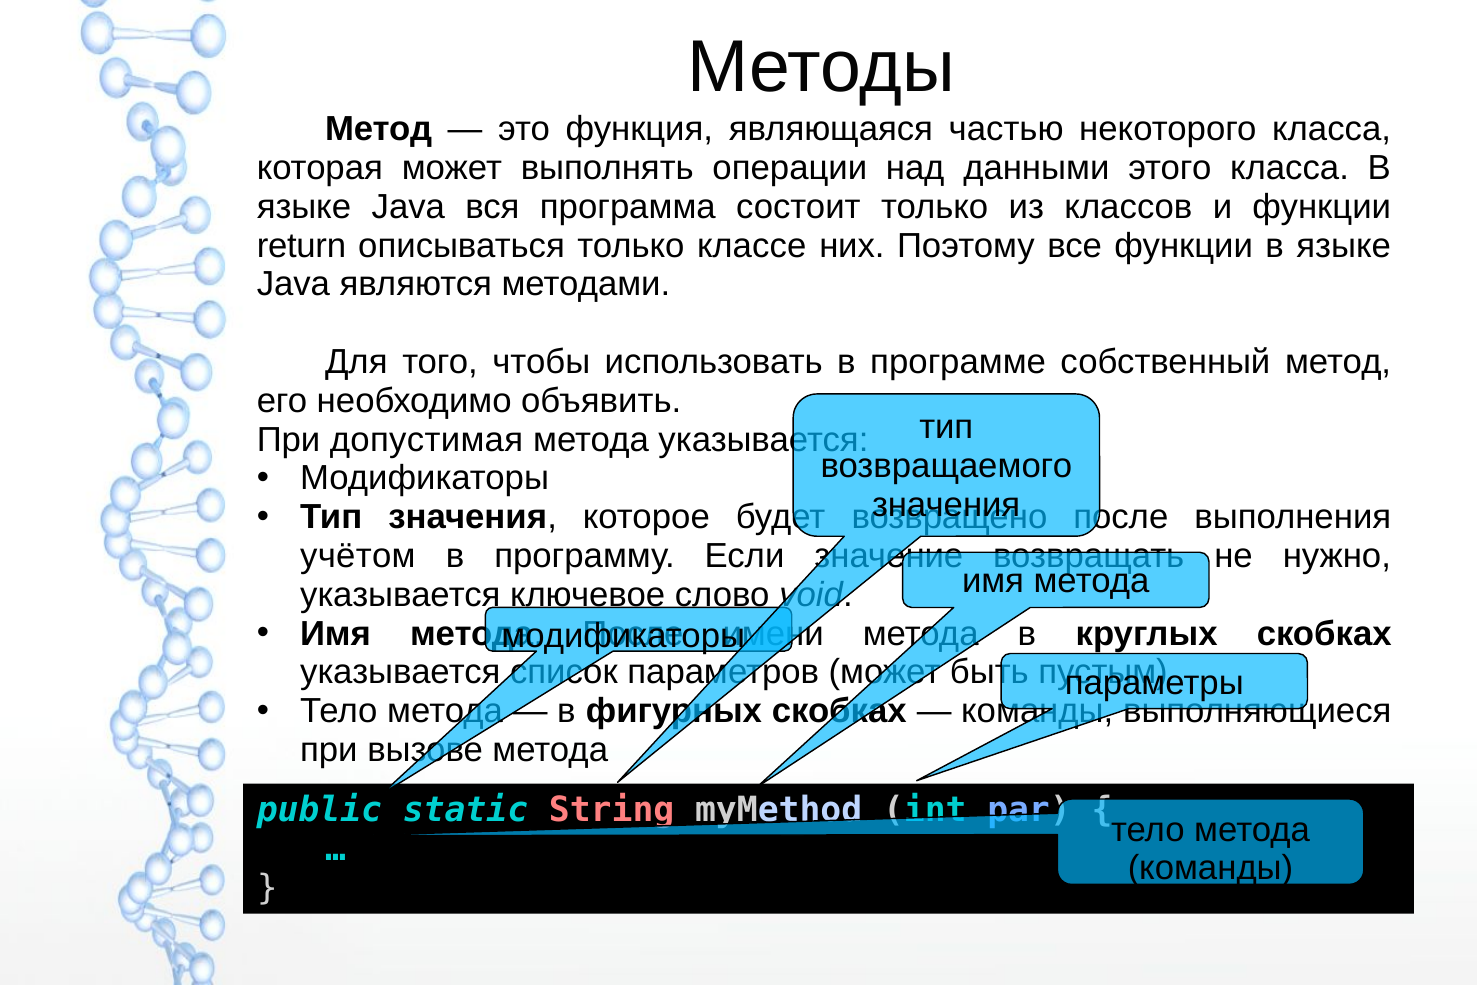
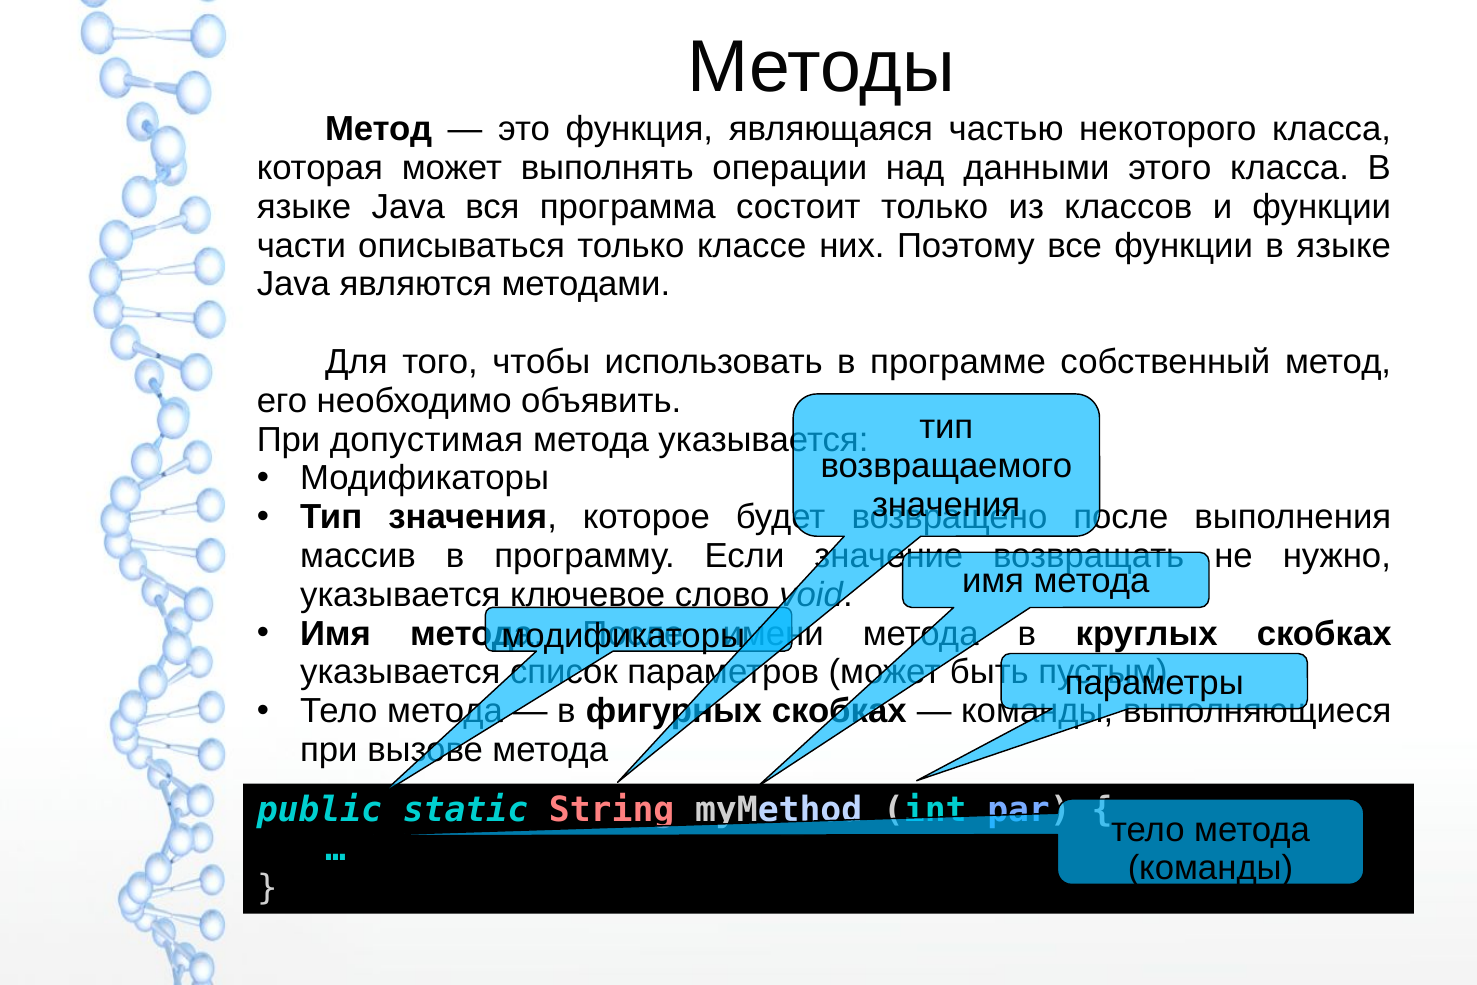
return: return -> части (301, 246)
учётом: учётом -> массив (358, 556)
